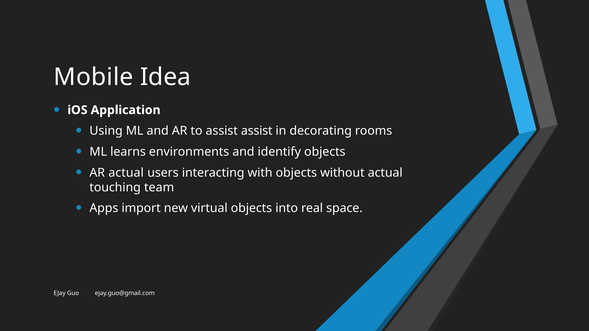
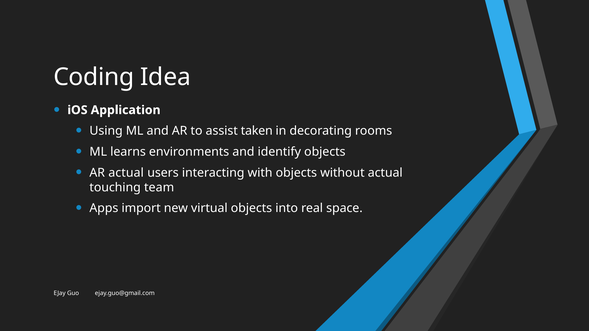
Mobile: Mobile -> Coding (94, 77)
assist assist: assist -> taken (257, 131)
